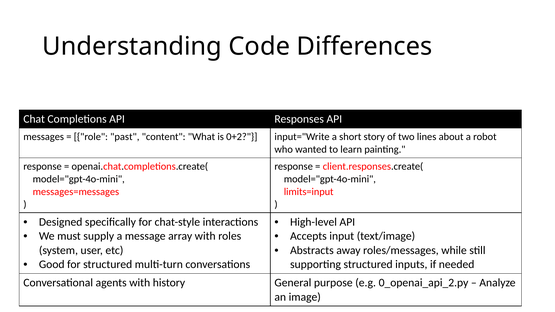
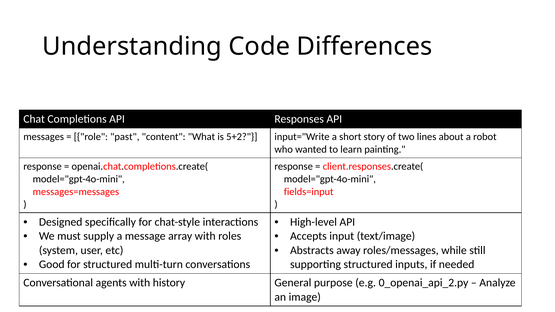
0+2: 0+2 -> 5+2 (242, 137)
limits=input: limits=input -> fields=input (309, 192)
